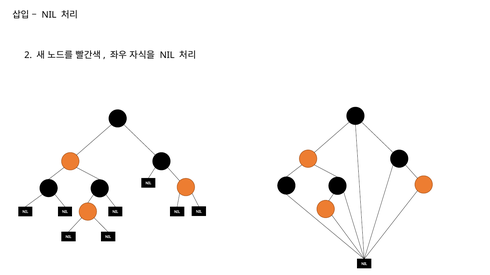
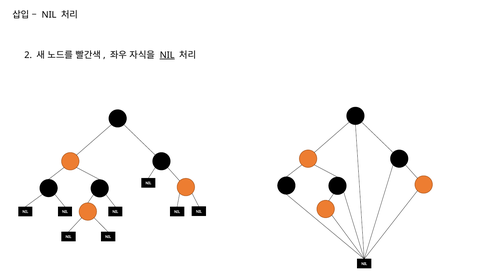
NIL underline: none -> present (167, 55)
